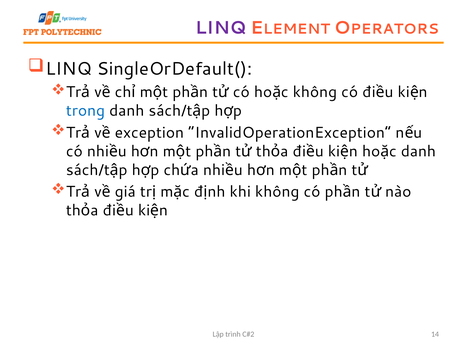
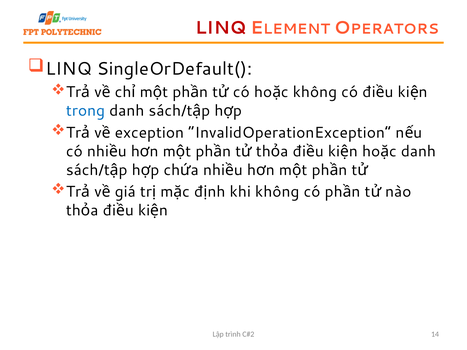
LINQ colour: purple -> red (221, 28)
